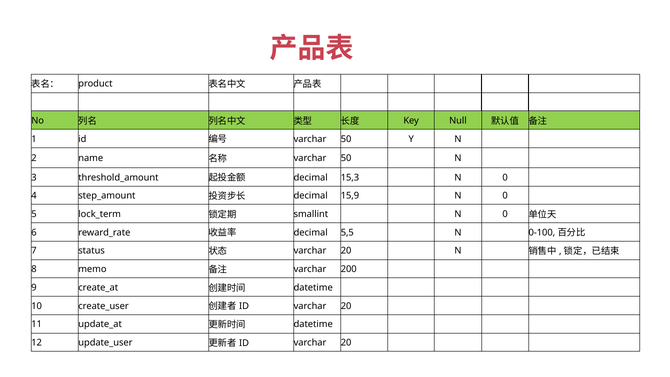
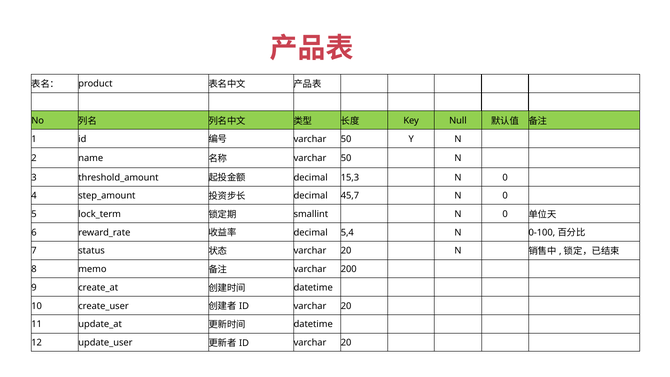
15,9: 15,9 -> 45,7 (350, 196)
5,5: 5,5 -> 5,4 (347, 232)
